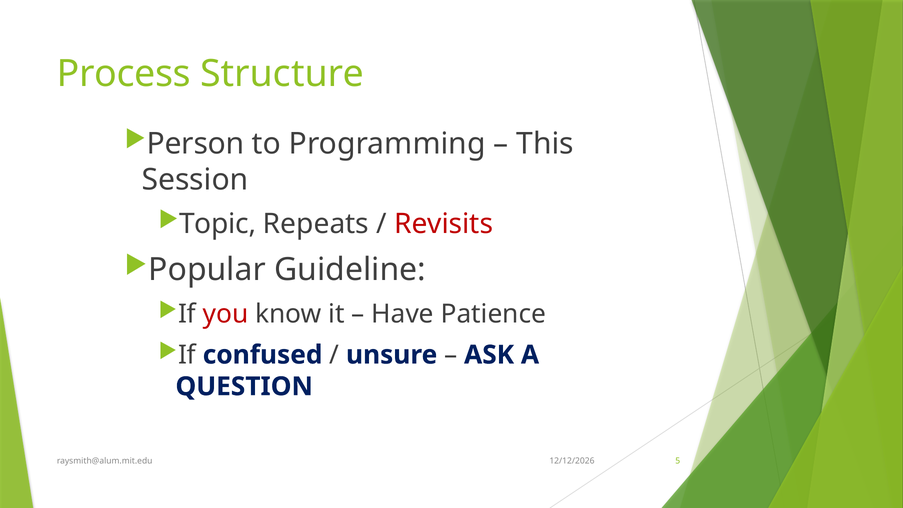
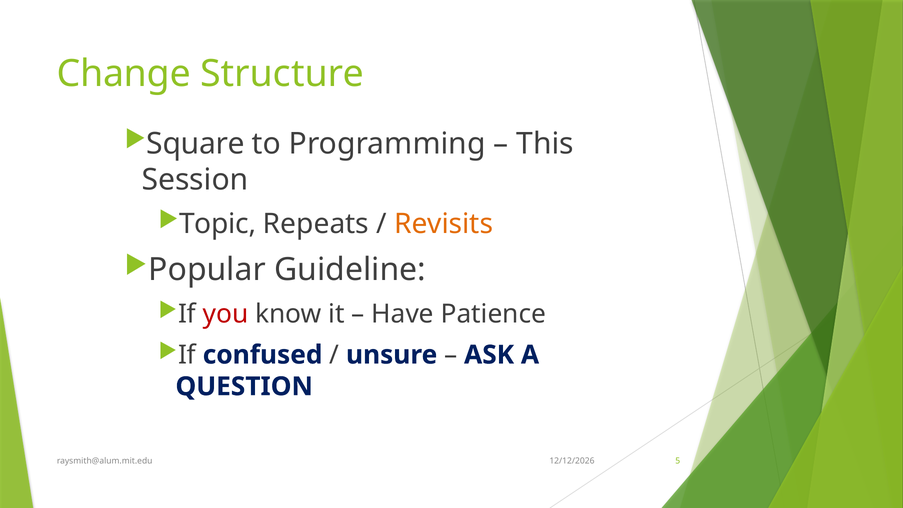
Process: Process -> Change (124, 74)
Person: Person -> Square (196, 144)
Revisits colour: red -> orange (444, 224)
